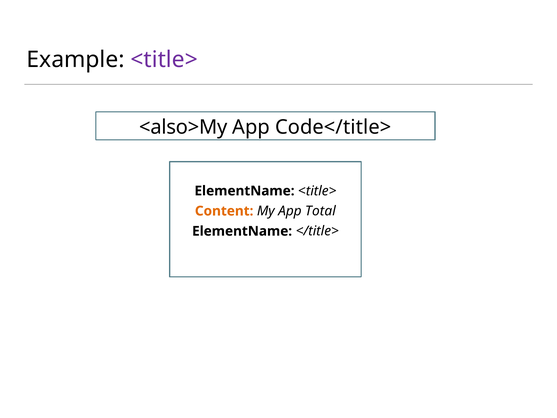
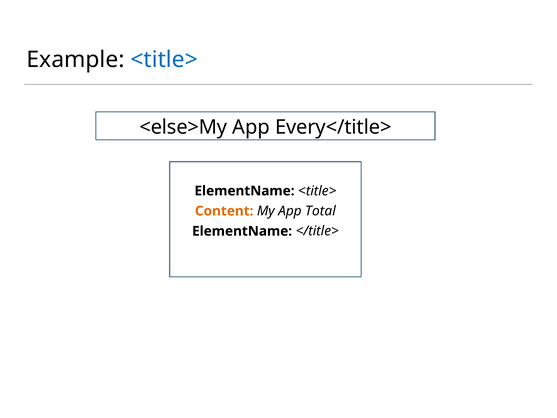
<title> colour: purple -> blue (164, 60)
<also>My: <also>My -> <else>My (183, 127)
Code</title>: Code</title> -> Every</title> (333, 127)
